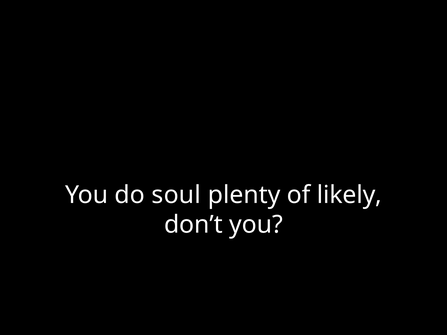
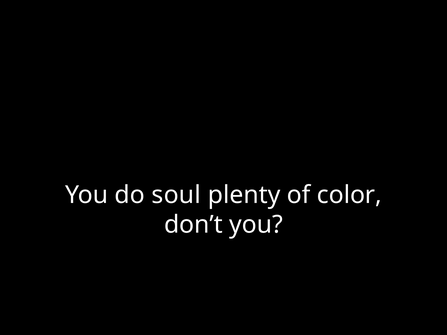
likely: likely -> color (349, 195)
